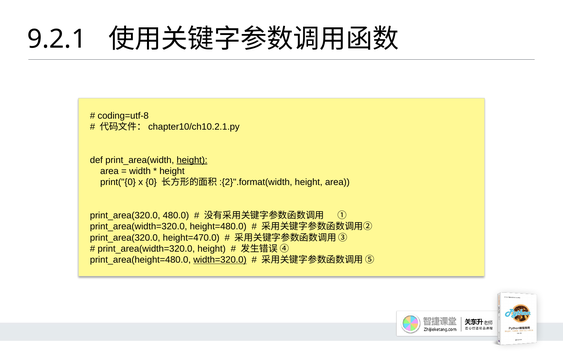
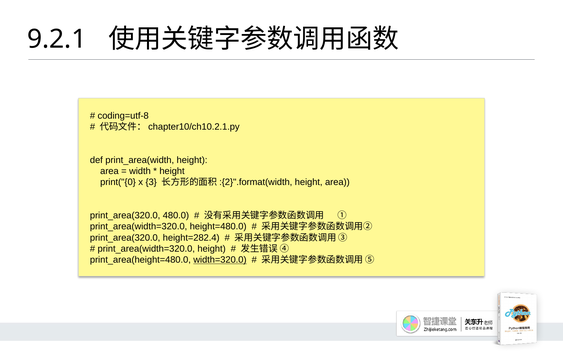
height underline: present -> none (192, 160)
0: 0 -> 3 (151, 182)
height=470.0: height=470.0 -> height=282.4 (191, 238)
